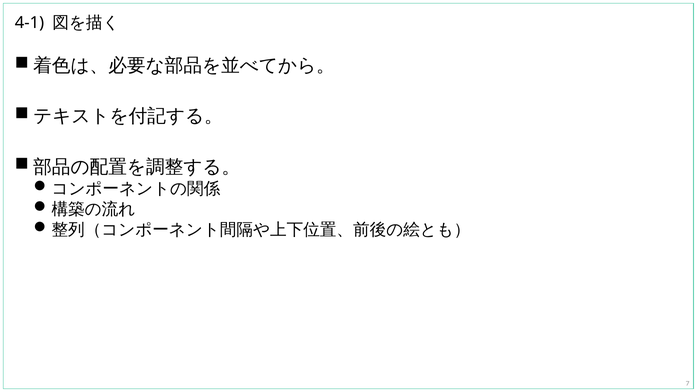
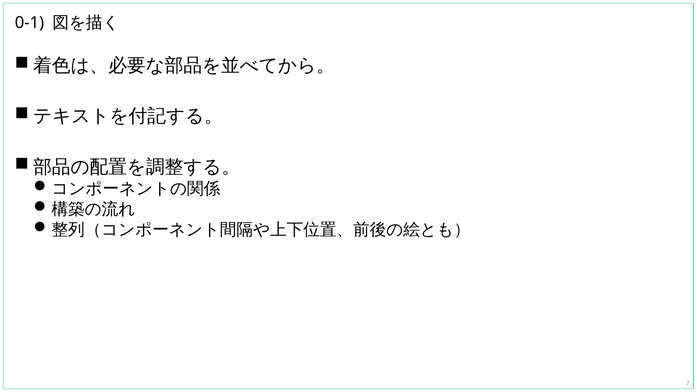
4-1: 4-1 -> 0-1 (29, 23)
